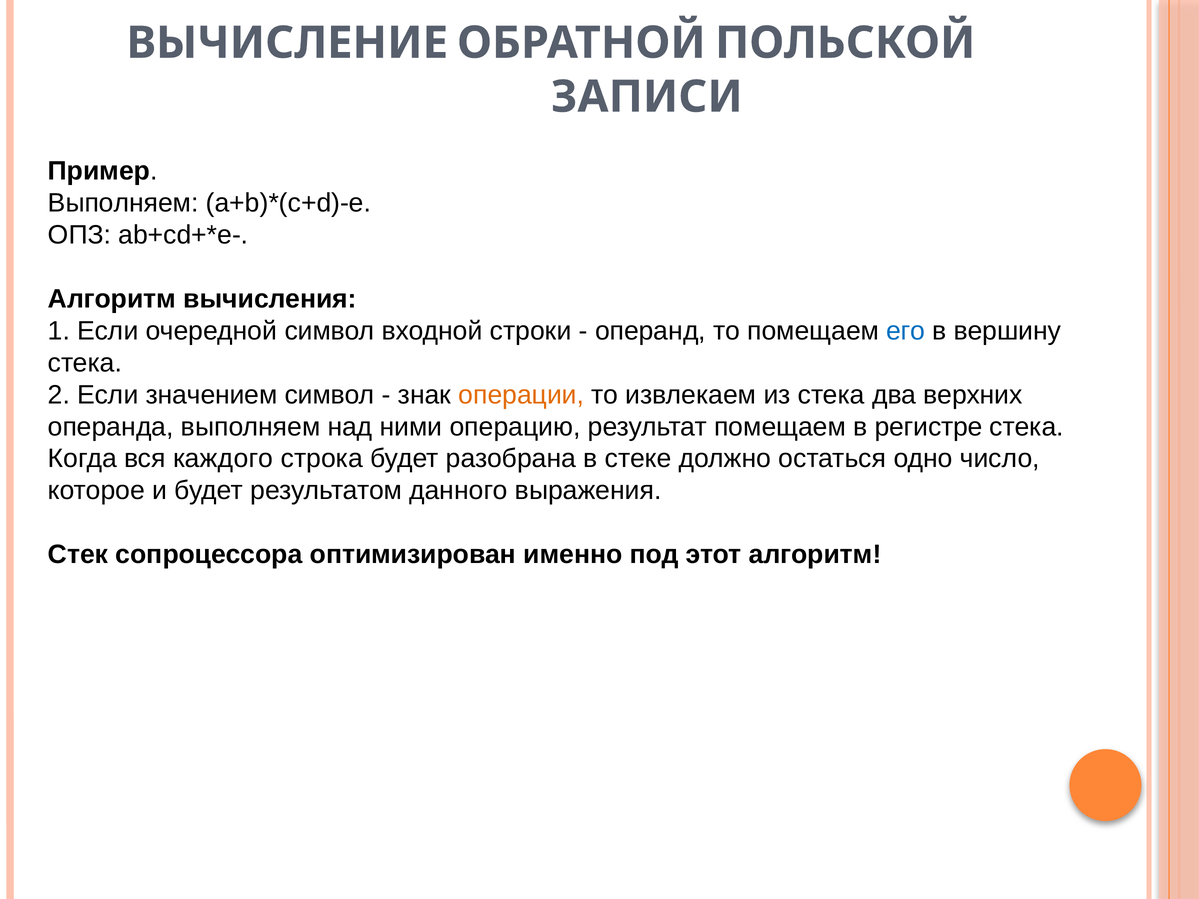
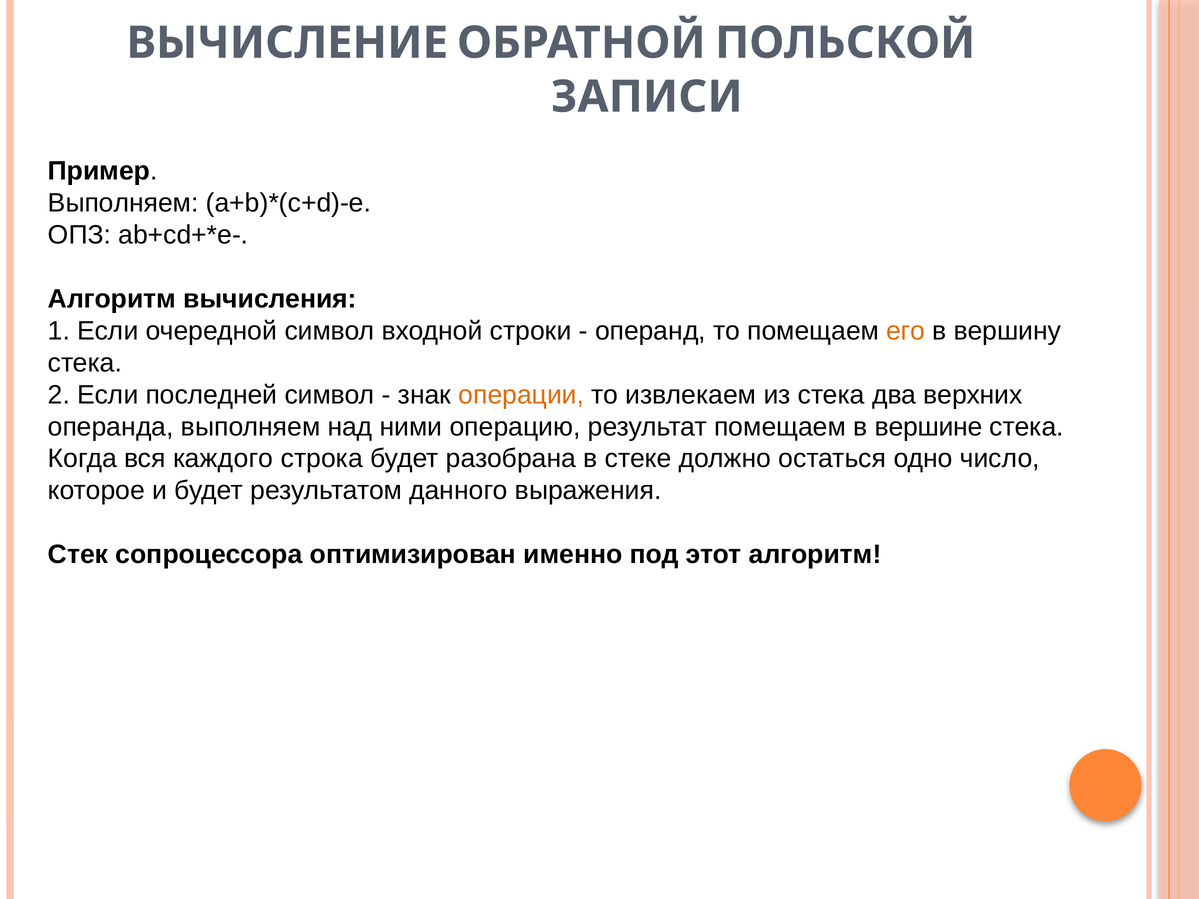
его colour: blue -> orange (906, 331)
значением: значением -> последней (211, 395)
регистре: регистре -> вершине (929, 427)
